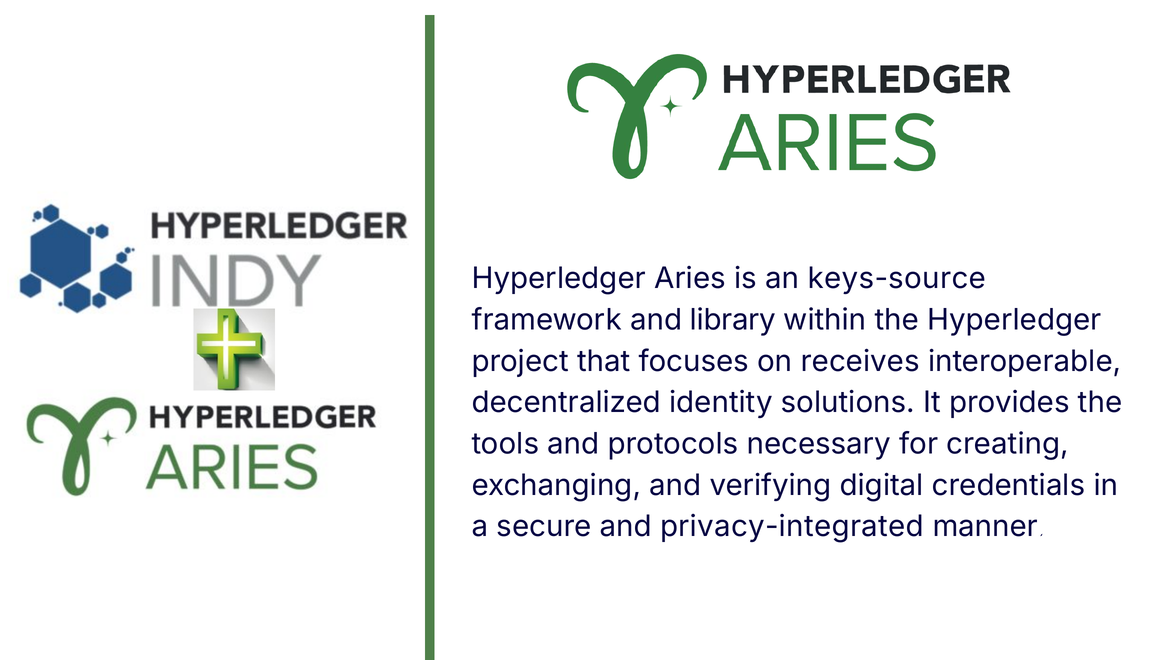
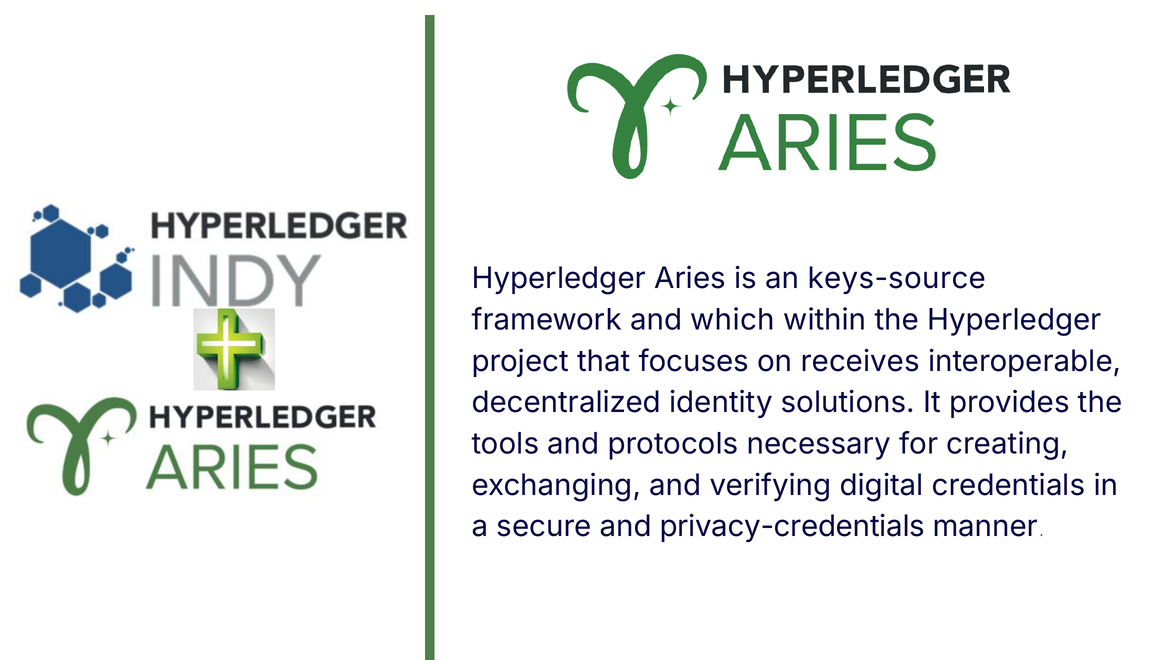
library: library -> which (733, 320)
privacy-integrated: privacy-integrated -> privacy-credentials (792, 526)
